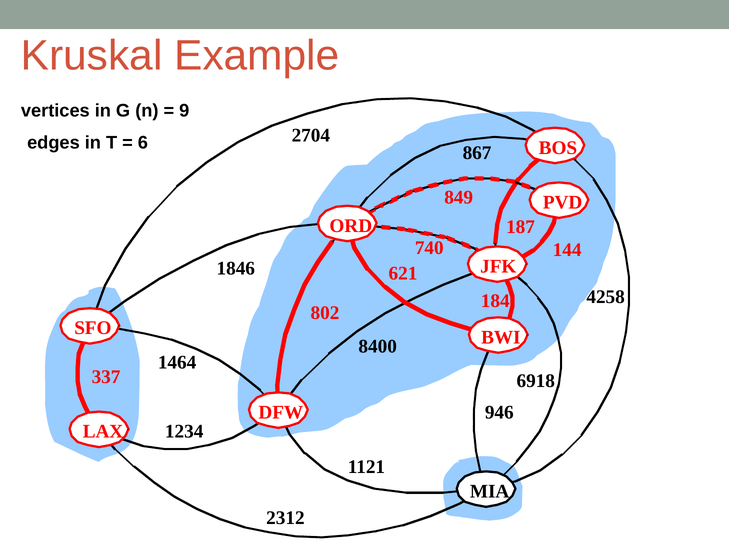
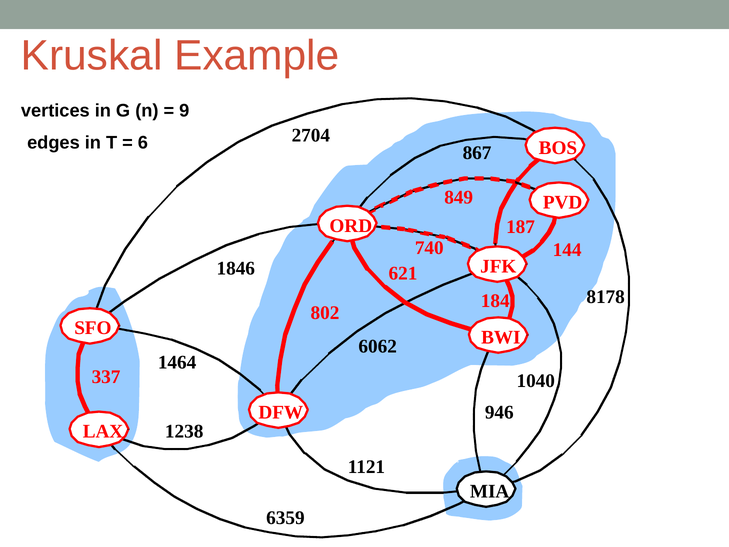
4258: 4258 -> 8178 (606, 297)
8400: 8400 -> 6062 (378, 346)
6918: 6918 -> 1040 (536, 381)
1234: 1234 -> 1238 (184, 431)
2312: 2312 -> 6359 (285, 517)
